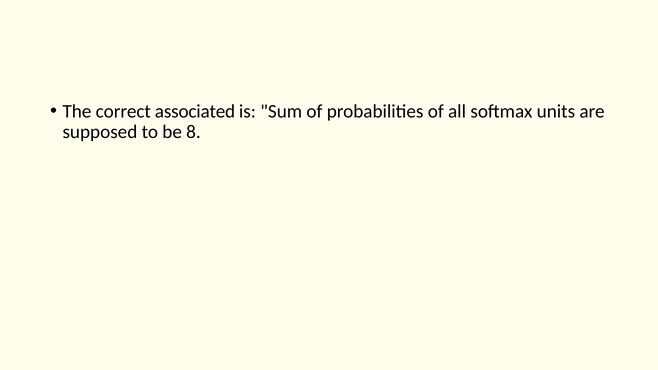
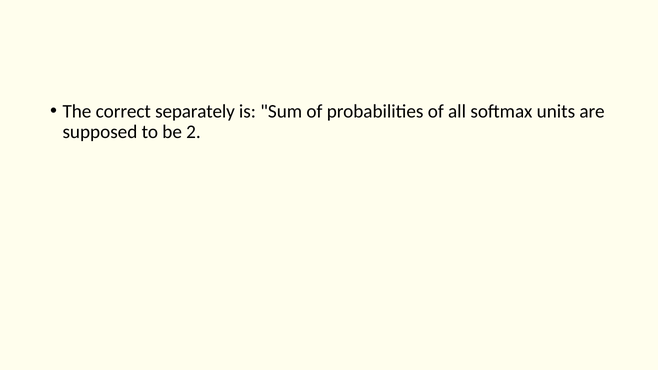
associated: associated -> separately (195, 111)
8: 8 -> 2 (193, 132)
